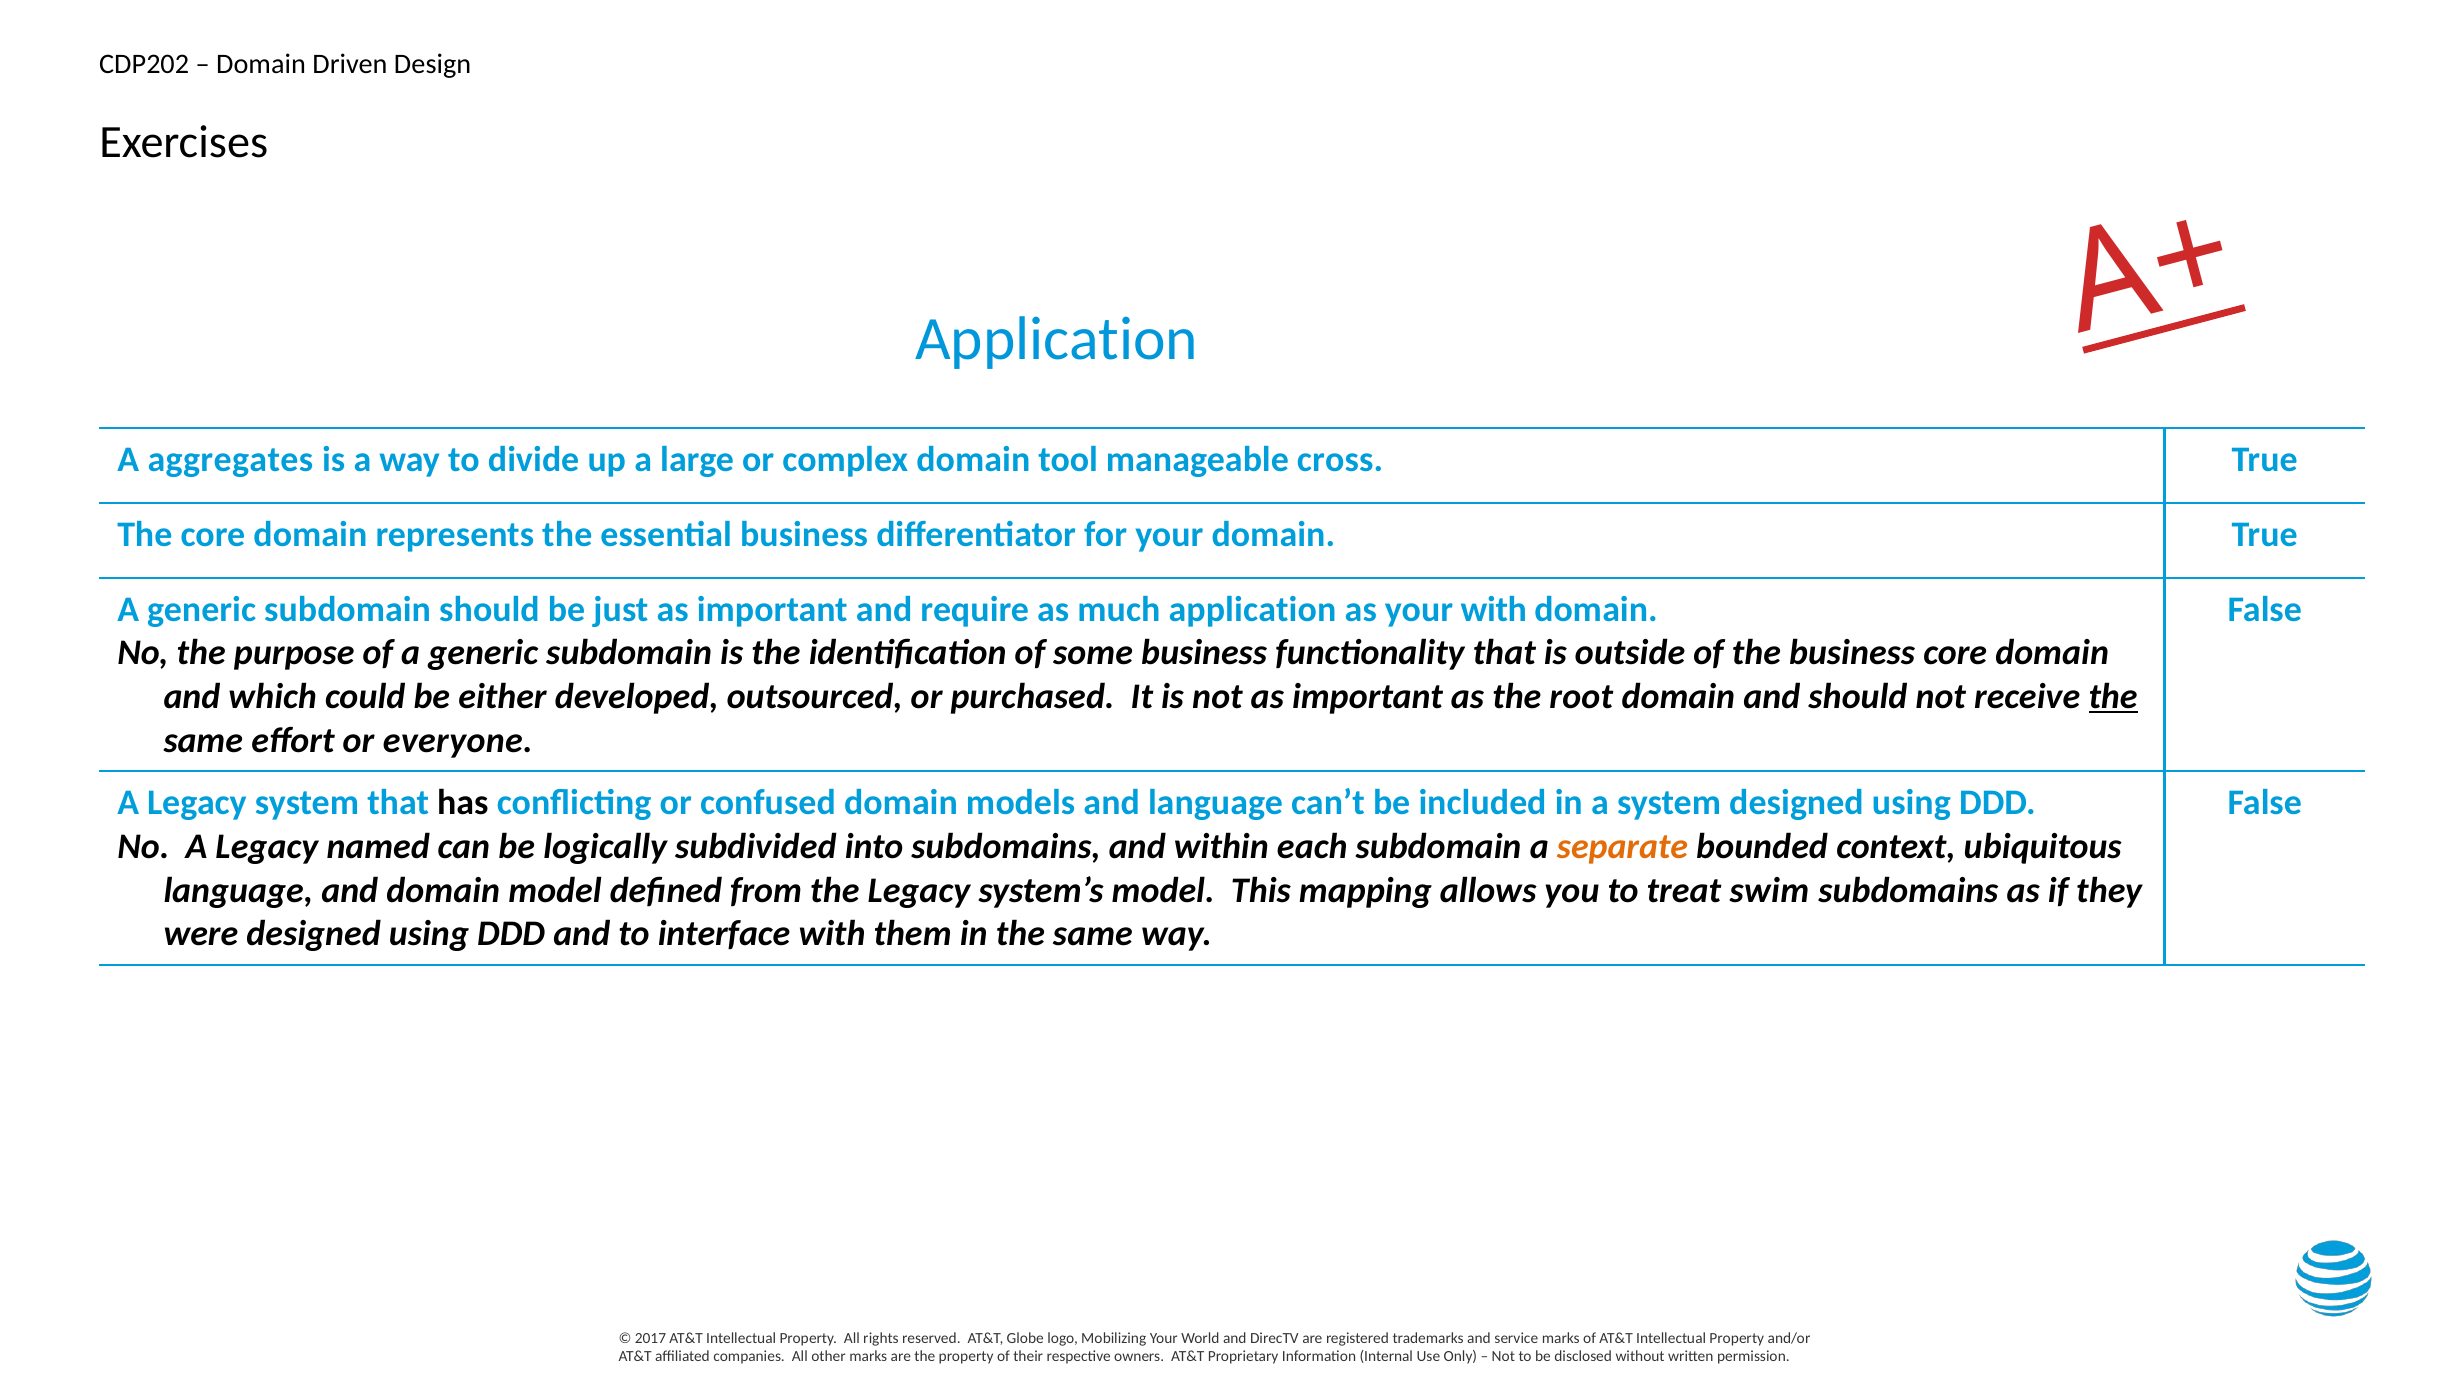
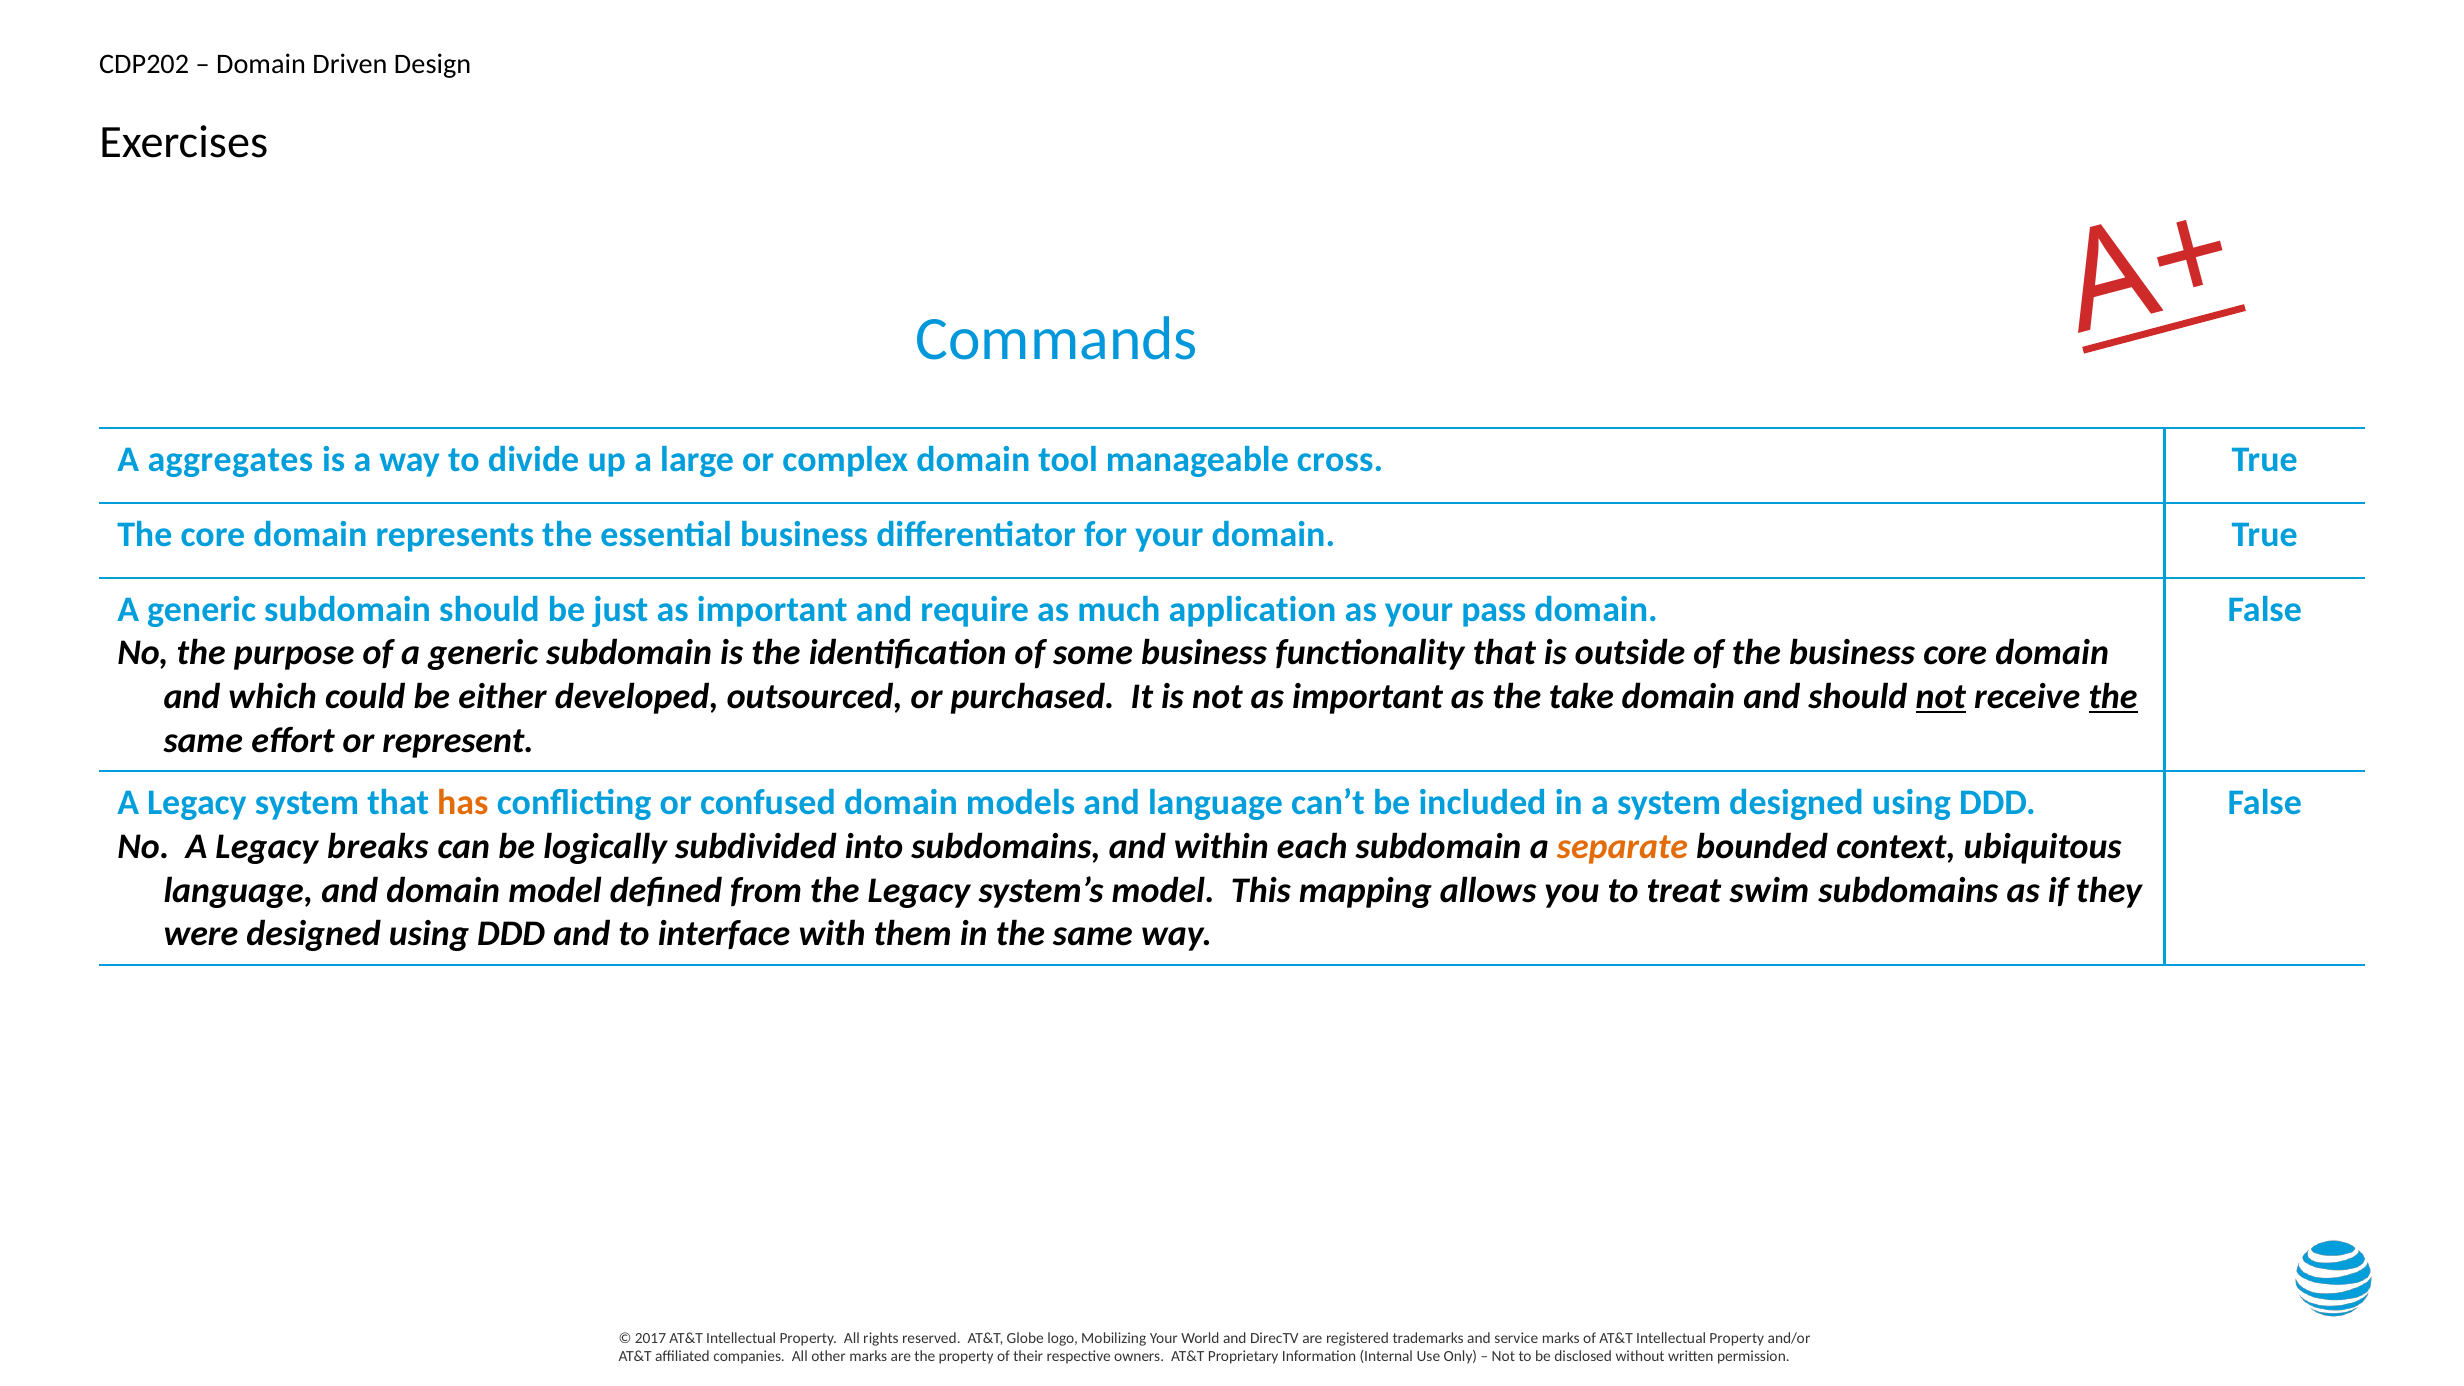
Application: Application -> Commands (1057, 340)
your with: with -> pass (1494, 609)
root: root -> take (1582, 697)
not underline: none -> present (1941, 697)
everyone: everyone -> represent (458, 741)
has colour: black -> orange (463, 803)
named: named -> breaks (378, 847)
